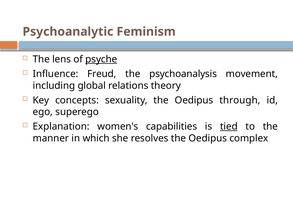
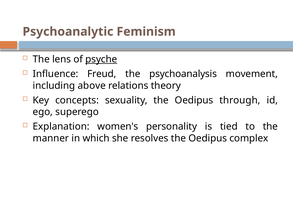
global: global -> above (92, 86)
capabilities: capabilities -> personality (172, 126)
tied underline: present -> none (229, 126)
